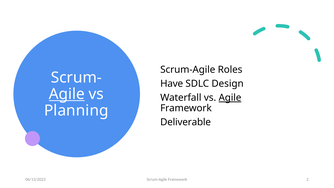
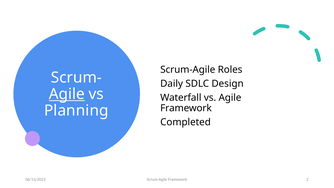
Have: Have -> Daily (172, 84)
Agile underline: present -> none (230, 98)
Deliverable: Deliverable -> Completed (186, 122)
